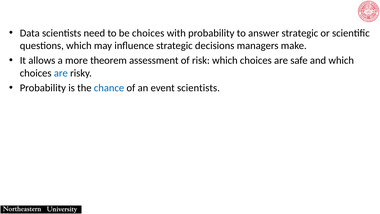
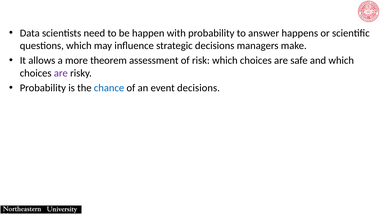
be choices: choices -> happen (148, 33)
answer strategic: strategic -> happens (300, 33)
are colour: blue -> purple (61, 73)
event scientists: scientists -> decisions (198, 88)
